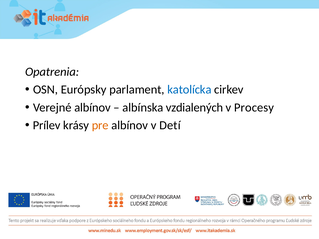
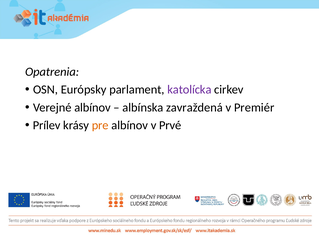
katolícka colour: blue -> purple (189, 90)
vzdialených: vzdialených -> zavraždená (194, 108)
Procesy: Procesy -> Premiér (254, 108)
Detí: Detí -> Prvé (170, 125)
